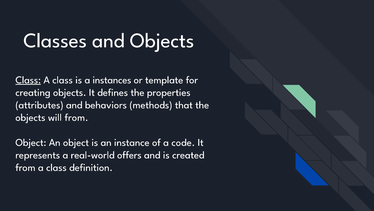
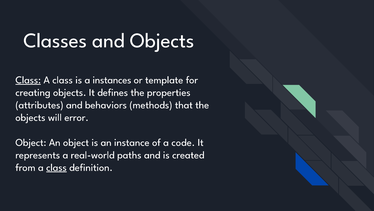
will from: from -> error (77, 117)
offers: offers -> paths (129, 154)
class underline: none -> present (56, 167)
